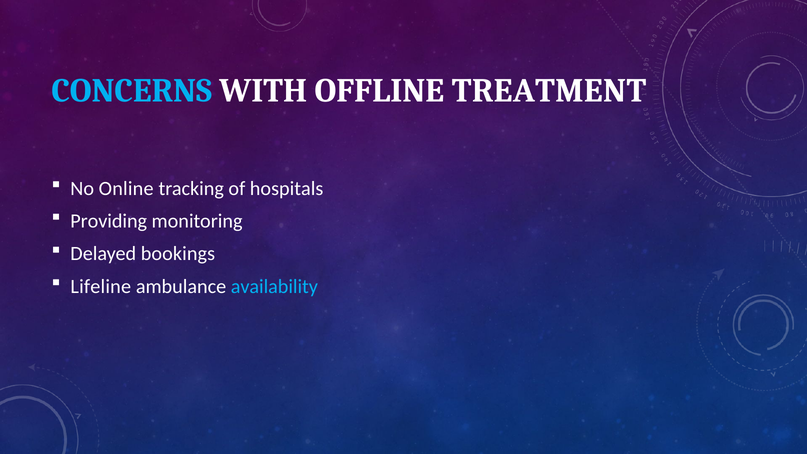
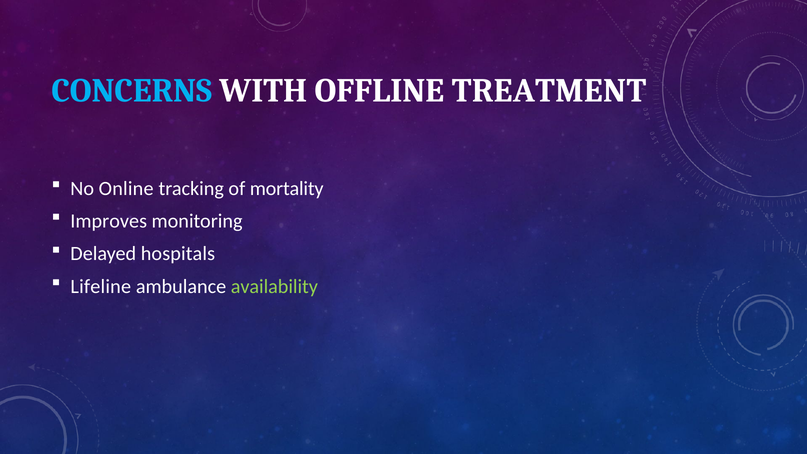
hospitals: hospitals -> mortality (287, 188)
Providing: Providing -> Improves (109, 221)
bookings: bookings -> hospitals (178, 254)
availability colour: light blue -> light green (274, 286)
